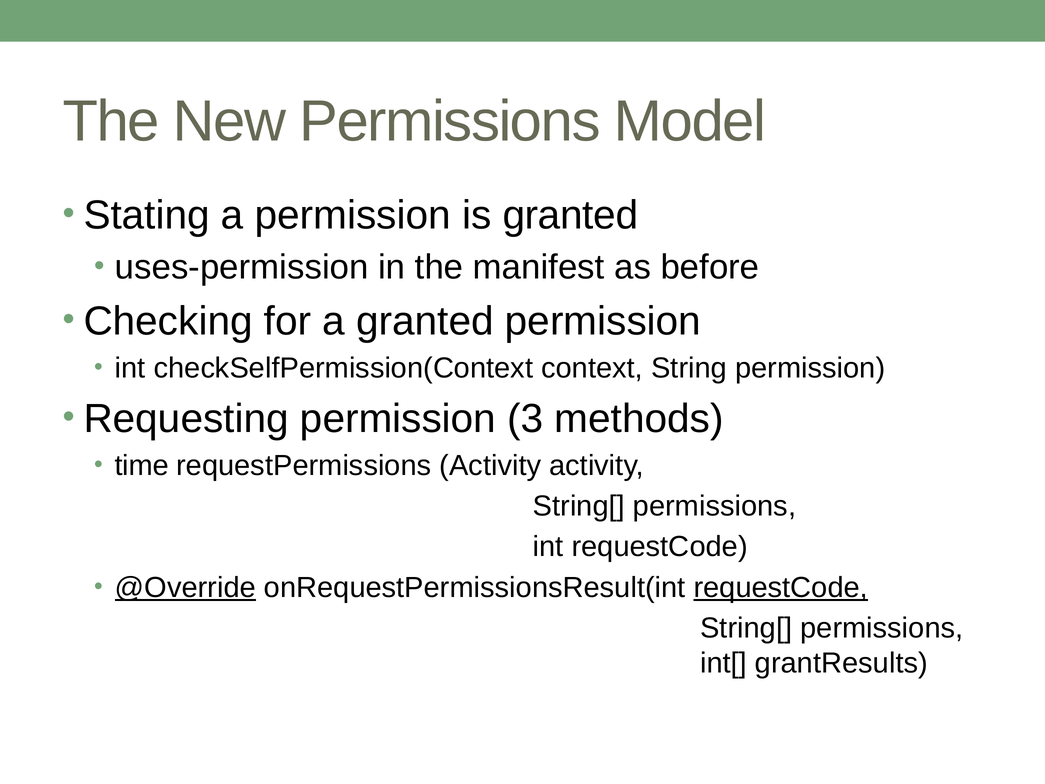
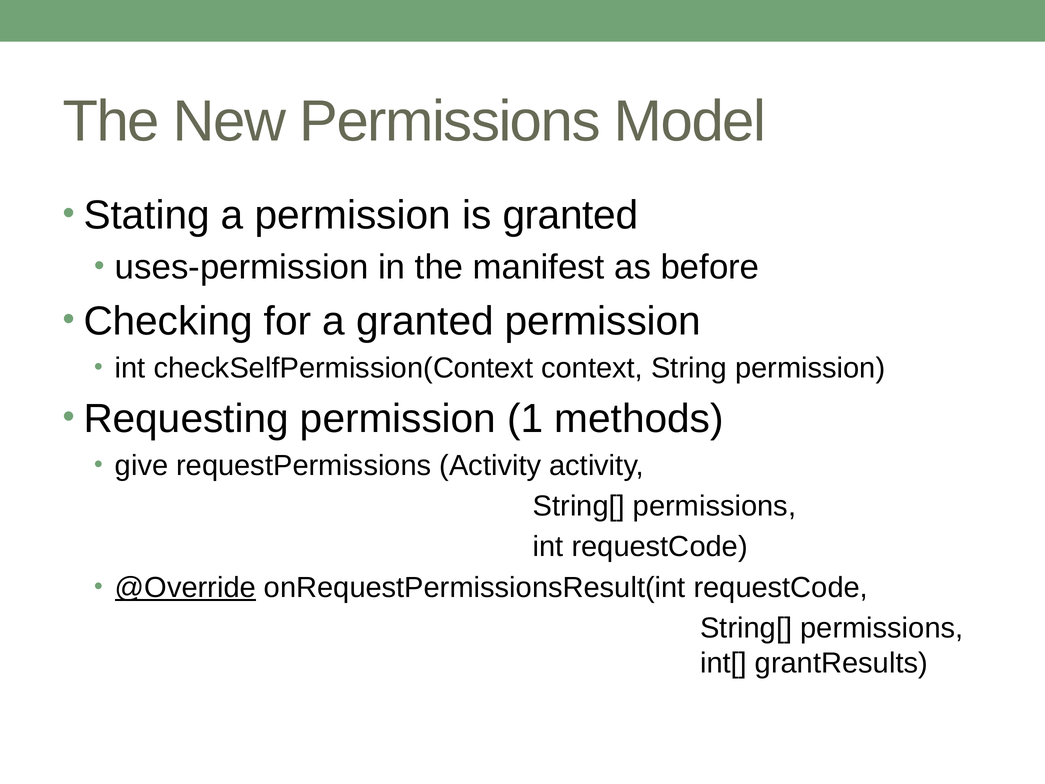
3: 3 -> 1 (525, 419)
time: time -> give (142, 465)
requestCode underline: present -> none (781, 587)
